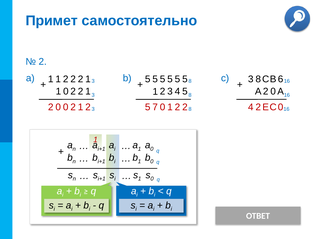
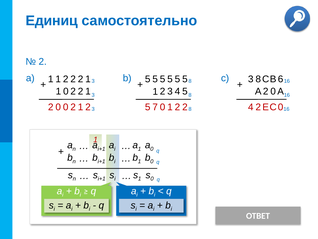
Примет: Примет -> Единиц (52, 21)
